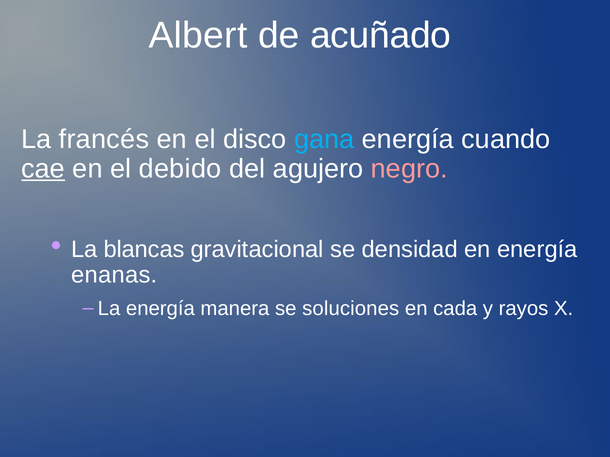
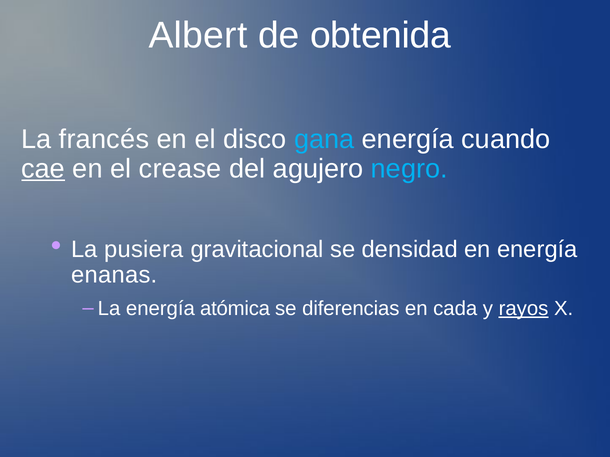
acuñado: acuñado -> obtenida (381, 36)
debido: debido -> crease (180, 169)
negro colour: pink -> light blue (409, 169)
blancas: blancas -> pusiera (144, 250)
manera: manera -> atómica (235, 309)
soluciones: soluciones -> diferencias (351, 309)
rayos underline: none -> present (524, 309)
